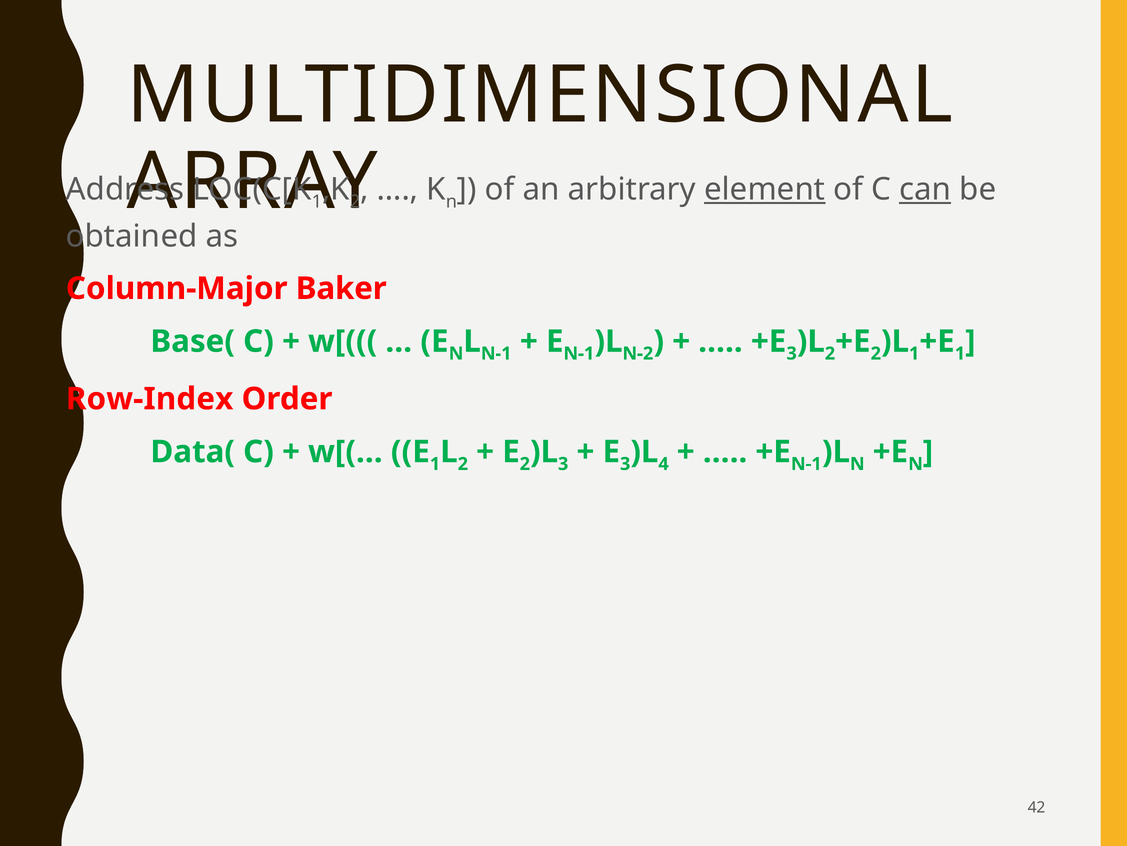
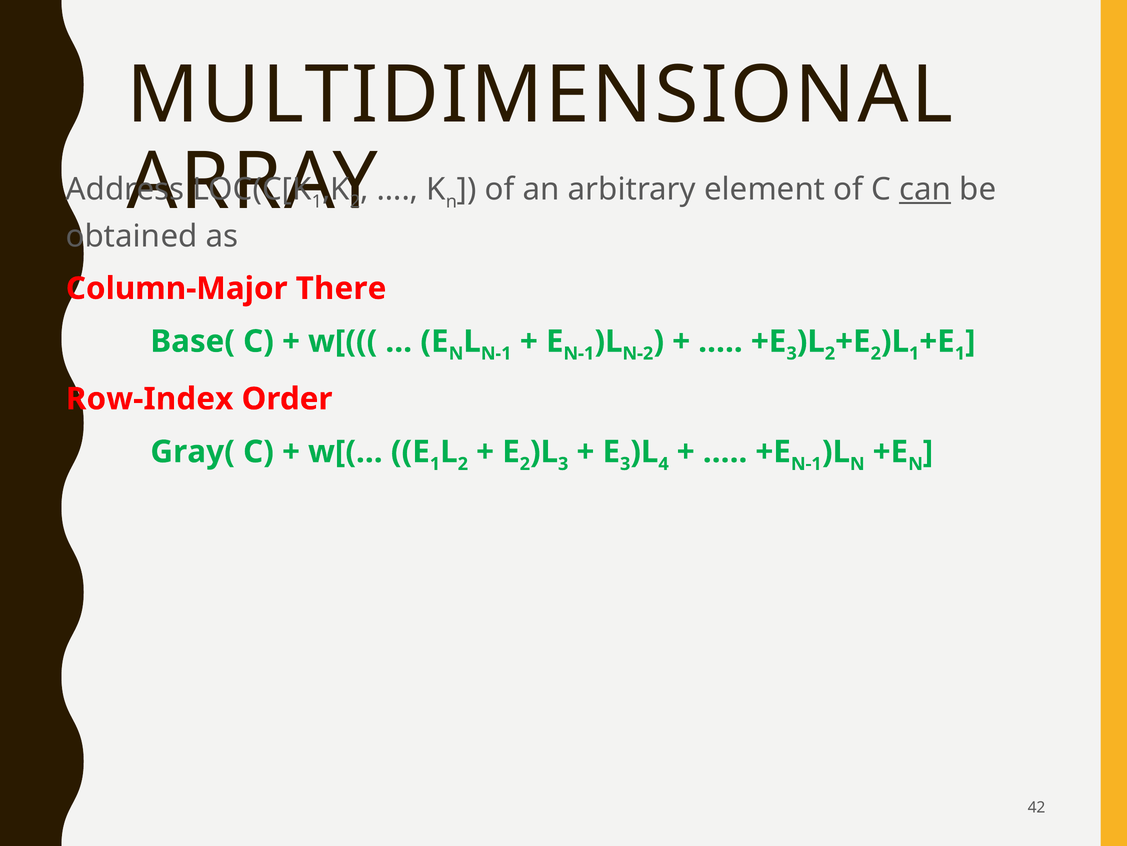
element underline: present -> none (765, 189)
Baker: Baker -> There (341, 288)
Data(: Data( -> Gray( (193, 451)
